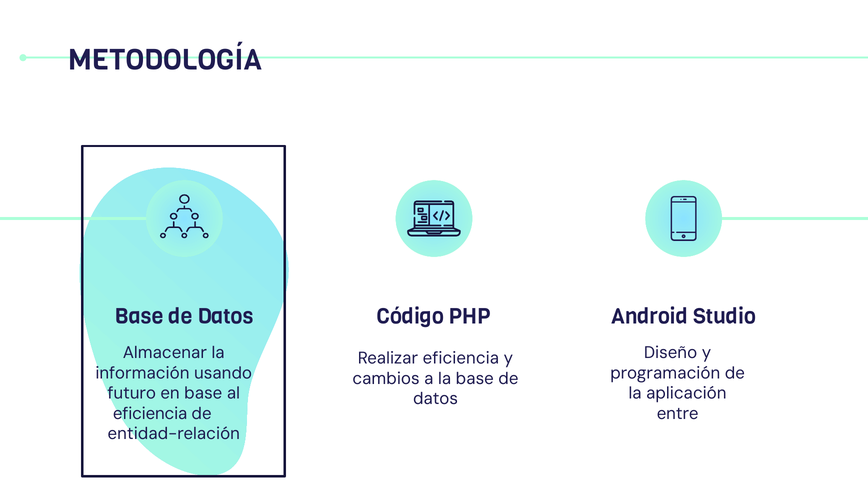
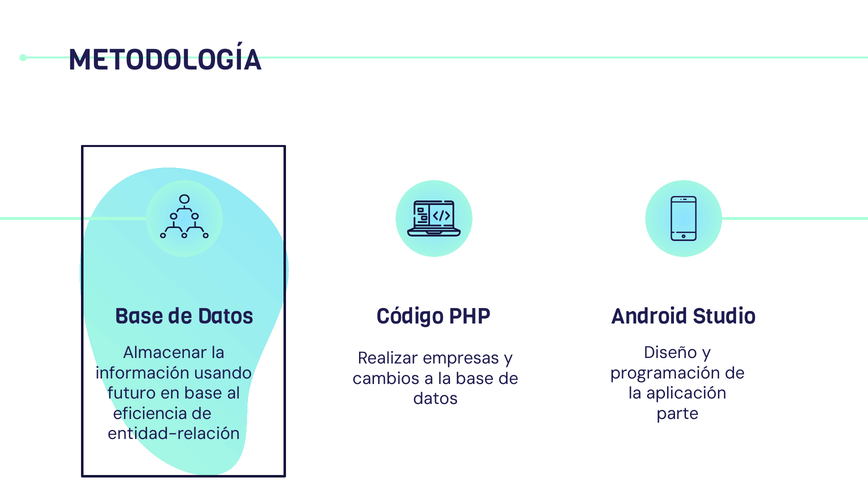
Realizar eficiencia: eficiencia -> empresas (461, 359)
entre: entre -> parte (678, 414)
